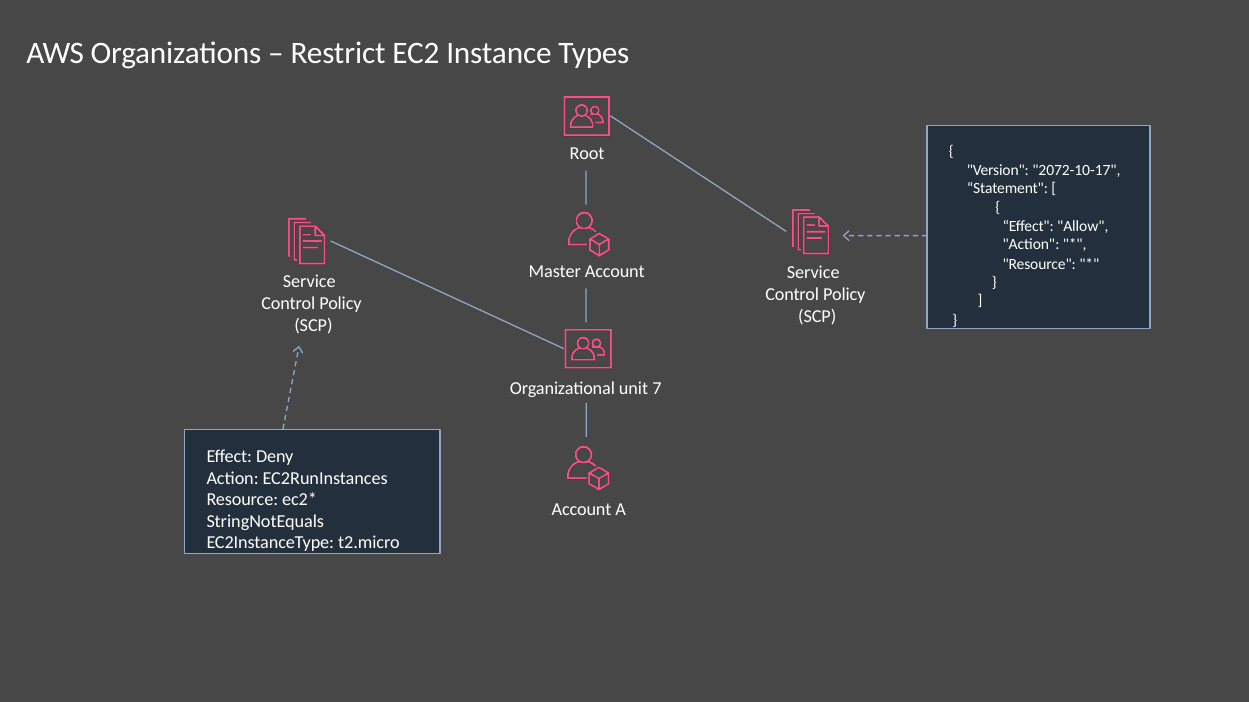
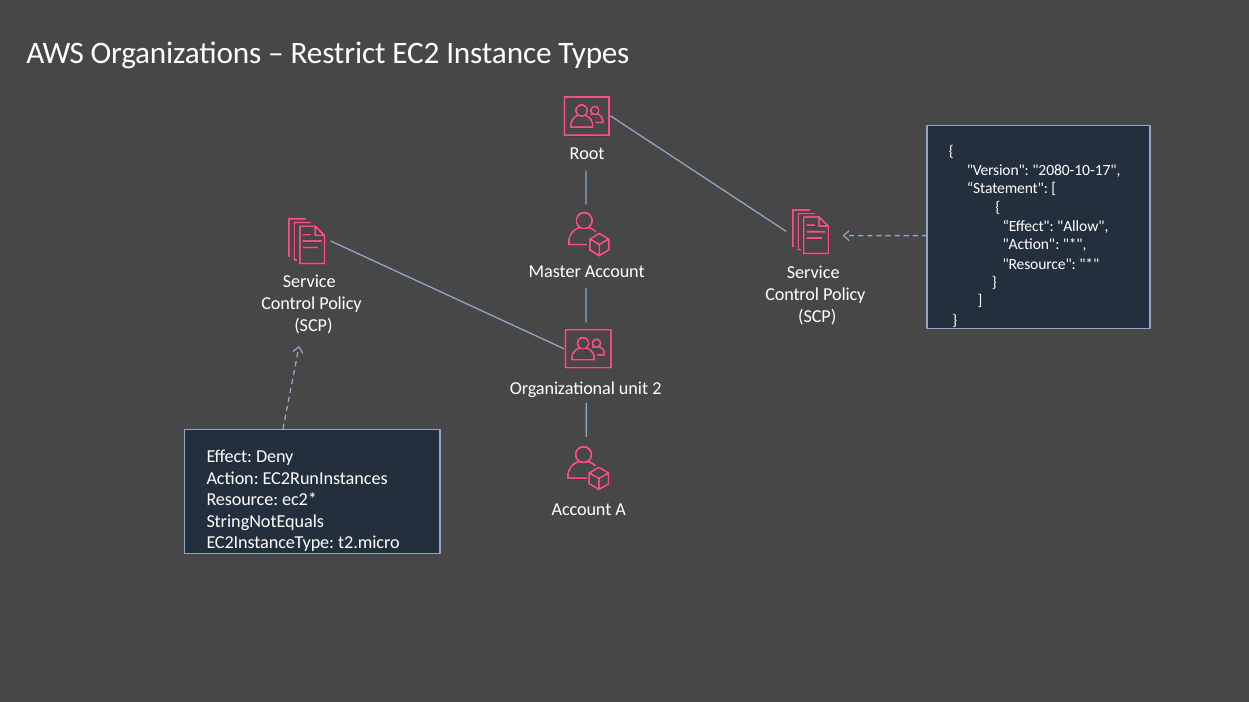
2072-10-17: 2072-10-17 -> 2080-10-17 (1076, 171)
7: 7 -> 2 (657, 389)
